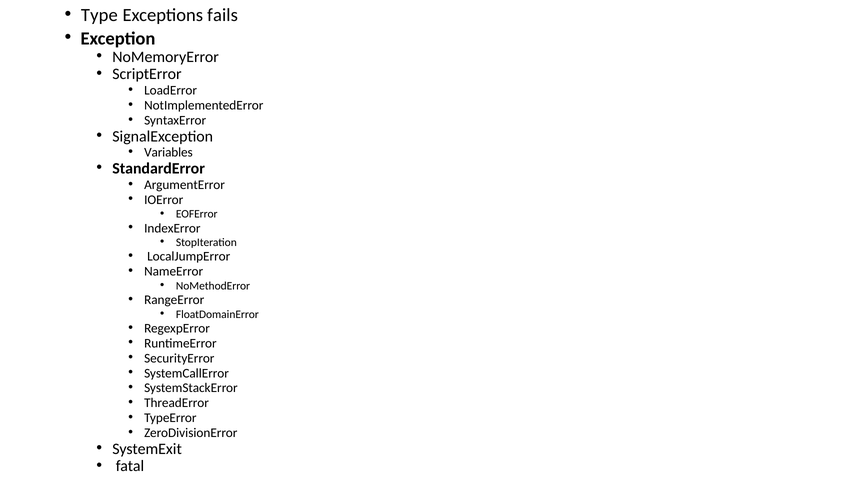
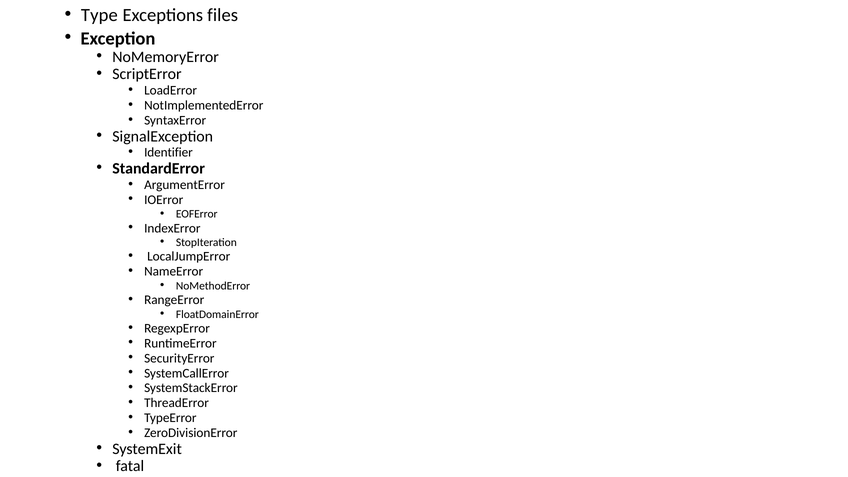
fails: fails -> files (223, 15)
Variables: Variables -> Identifier (168, 153)
